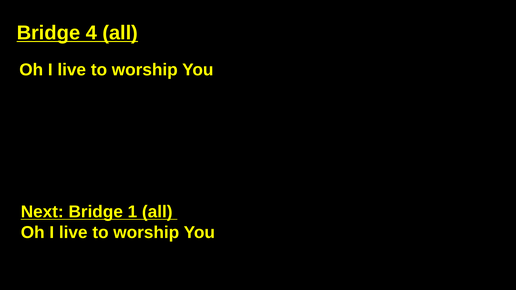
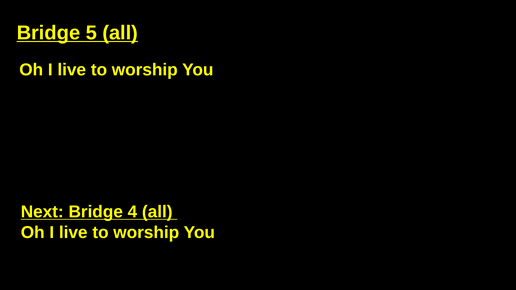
4: 4 -> 5 (91, 33)
1: 1 -> 4 (132, 212)
